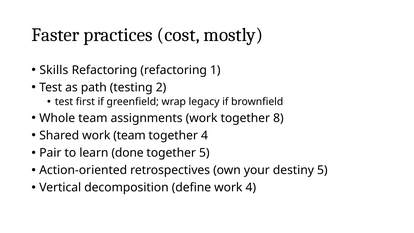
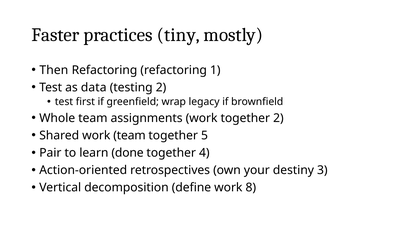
cost: cost -> tiny (178, 35)
Skills: Skills -> Then (54, 70)
path: path -> data (94, 87)
together 8: 8 -> 2 (278, 118)
together 4: 4 -> 5 (204, 135)
together 5: 5 -> 4 (204, 153)
destiny 5: 5 -> 3 (322, 170)
work 4: 4 -> 8 (251, 187)
